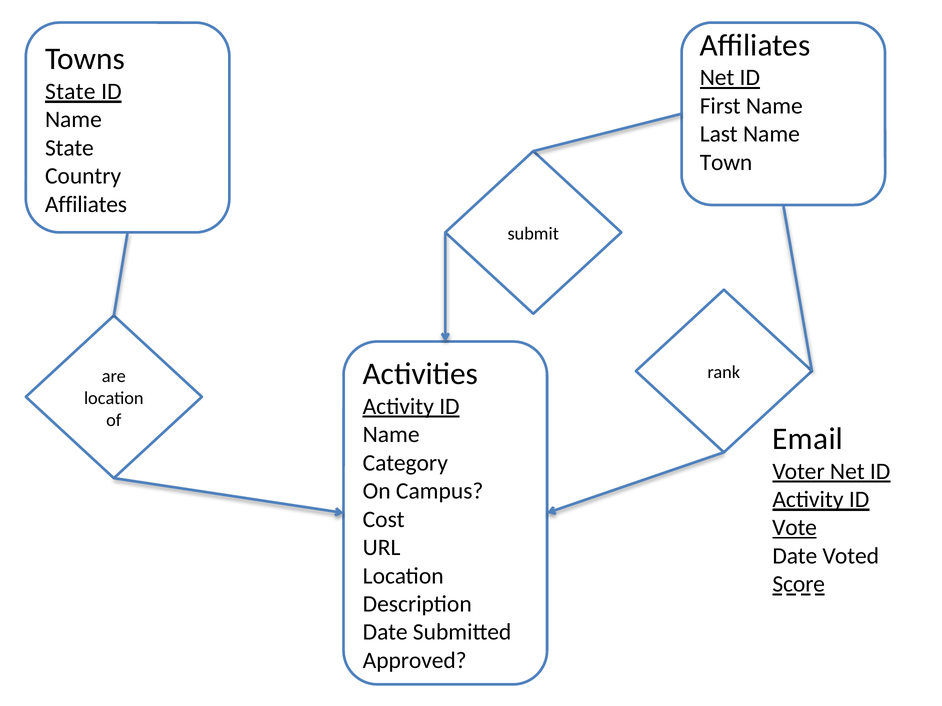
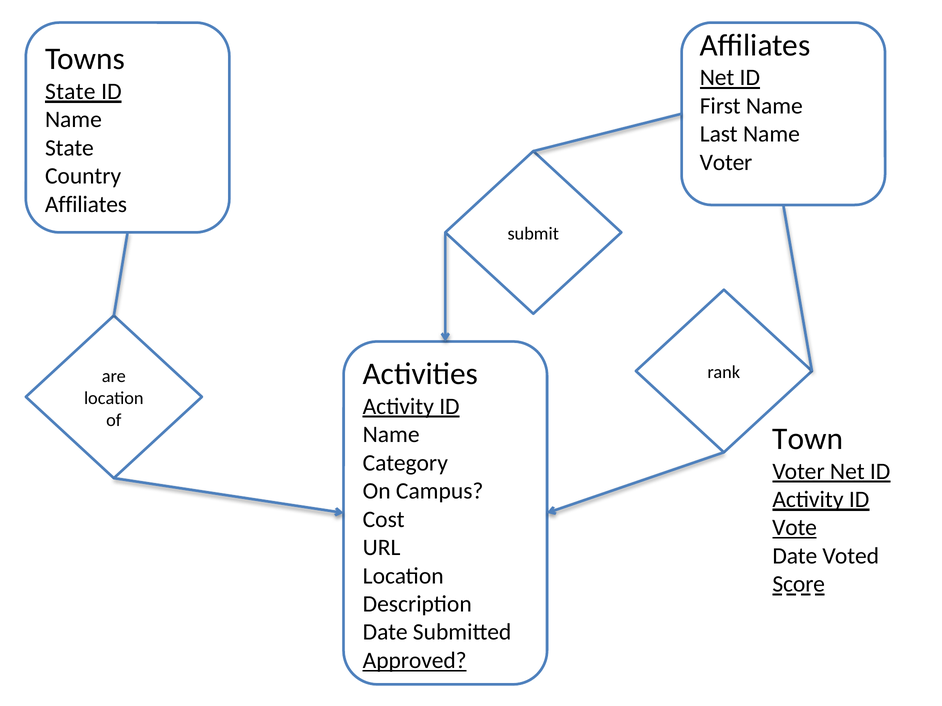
Town: Town -> Voter (726, 163)
Email: Email -> Town (808, 439)
Approved underline: none -> present (415, 661)
